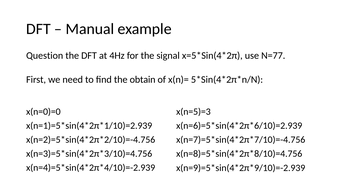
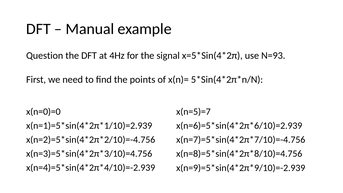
N=77: N=77 -> N=93 (273, 56)
obtain: obtain -> points (143, 80)
x(n=5)=3: x(n=5)=3 -> x(n=5)=7 (193, 112)
